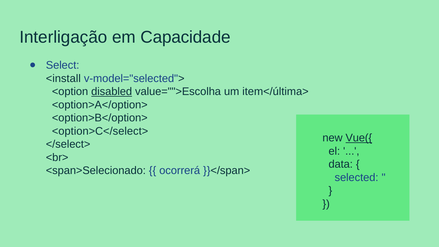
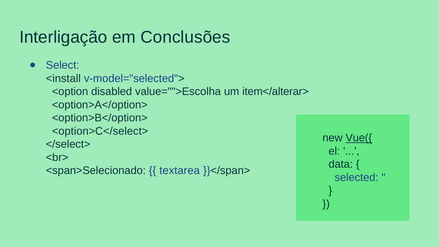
Capacidade: Capacidade -> Conclusões (185, 37)
disabled underline: present -> none (112, 92)
item</última>: item</última> -> item</alterar> (276, 92)
ocorrerá: ocorrerá -> textarea (180, 171)
